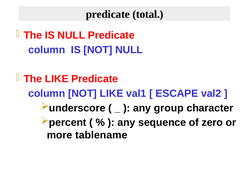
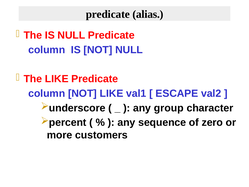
total: total -> alias (148, 14)
tablename: tablename -> customers (101, 135)
